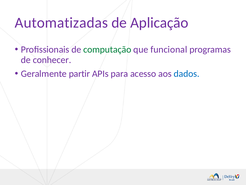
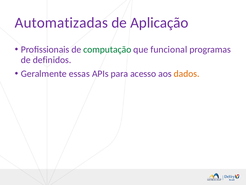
conhecer: conhecer -> definidos (52, 60)
partir: partir -> essas (79, 73)
dados colour: blue -> orange (187, 73)
